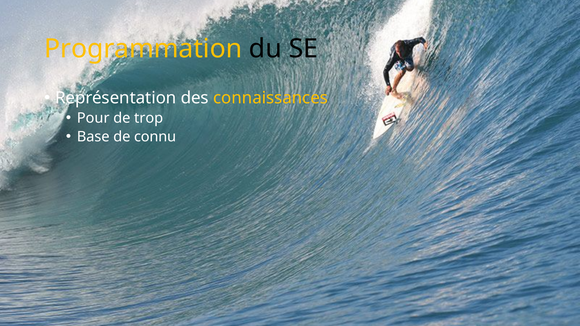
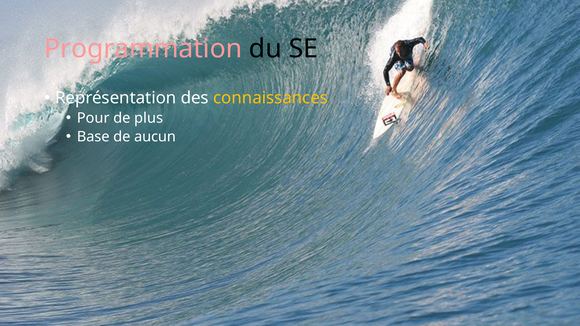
Programmation colour: yellow -> pink (143, 49)
trop: trop -> plus (149, 118)
connu: connu -> aucun (155, 137)
